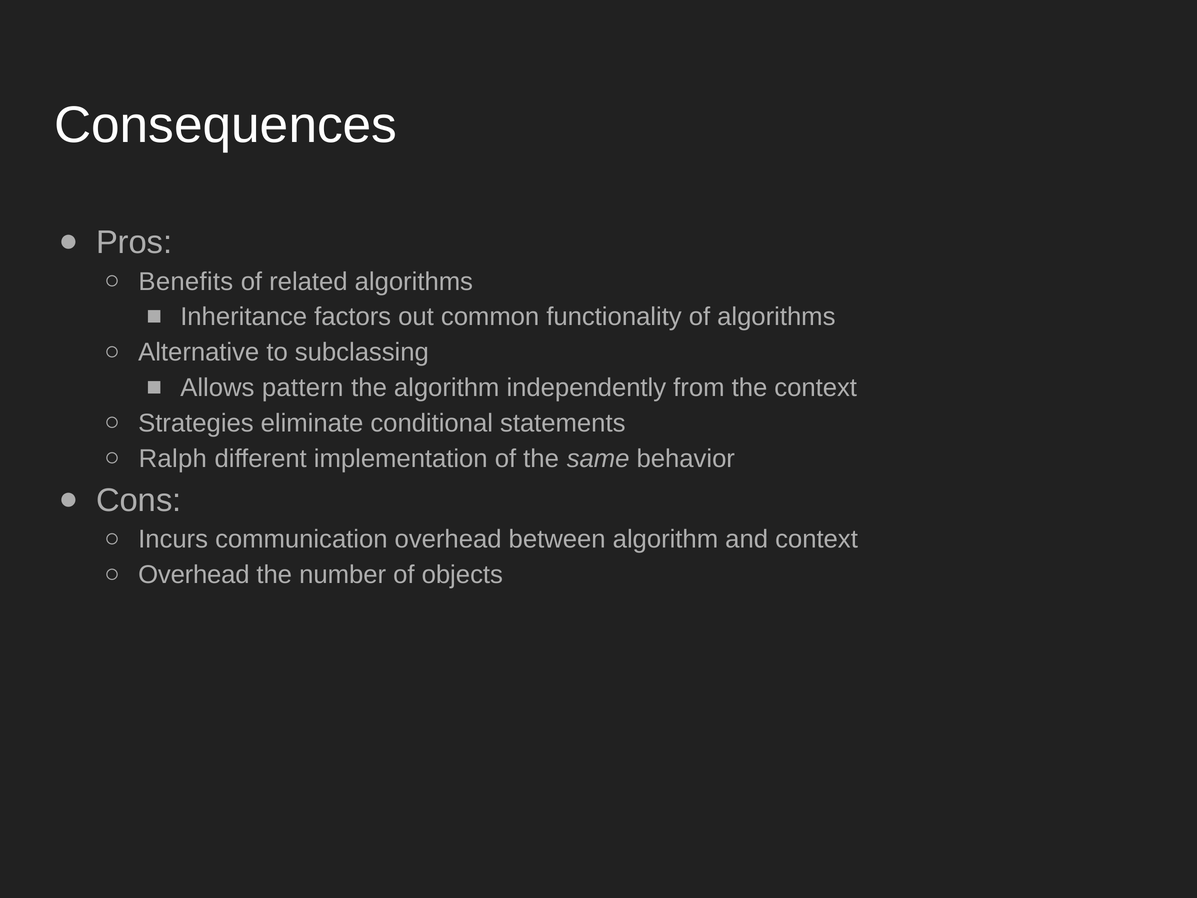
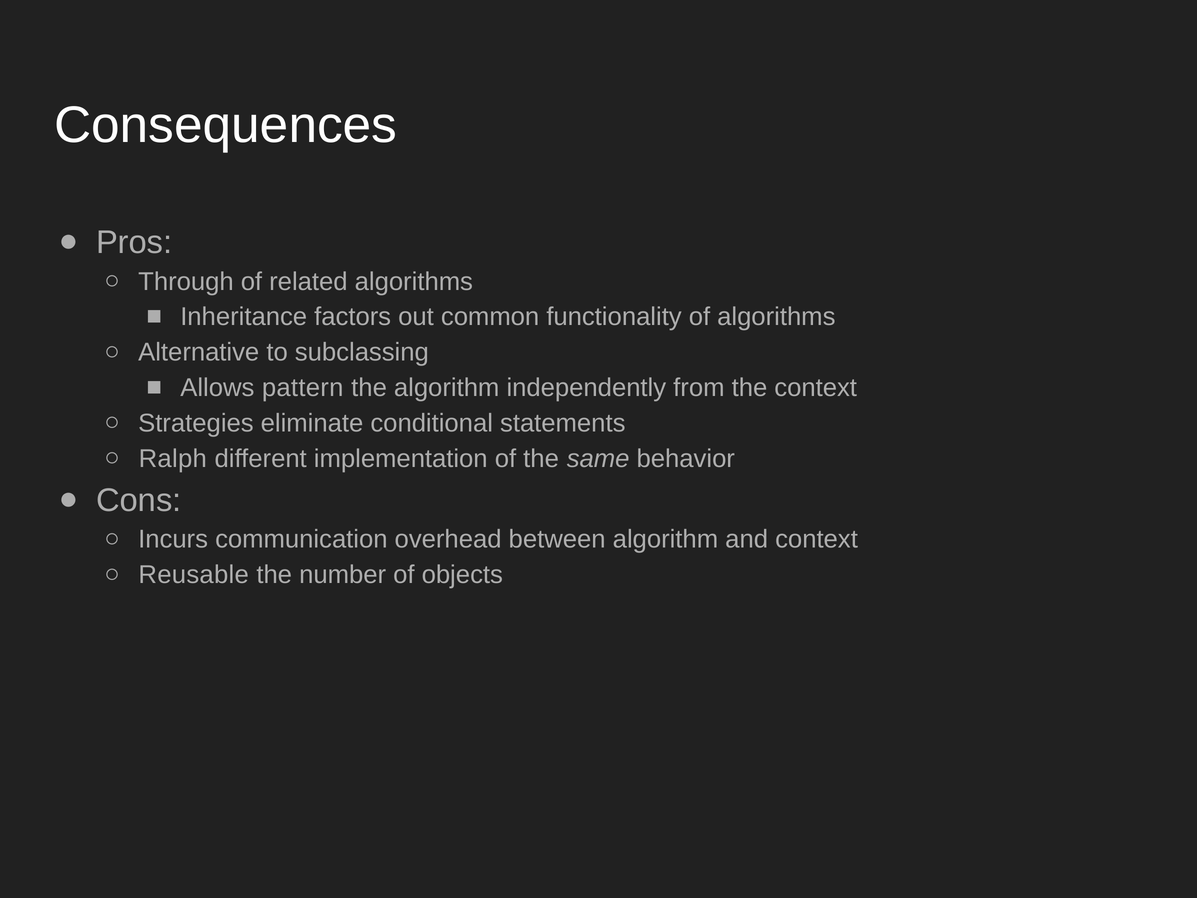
Benefits: Benefits -> Through (186, 281)
Overhead: Overhead -> Reusable (194, 575)
